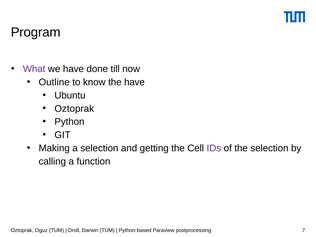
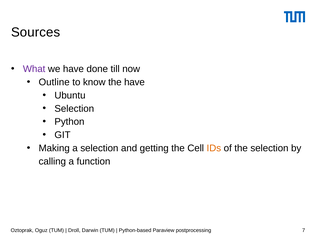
Program: Program -> Sources (36, 32)
Oztoprak: Oztoprak -> Selection (74, 109)
IDs colour: purple -> orange (214, 148)
